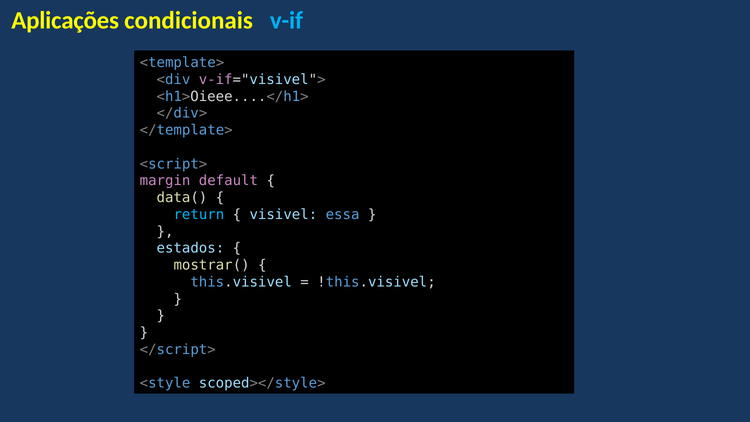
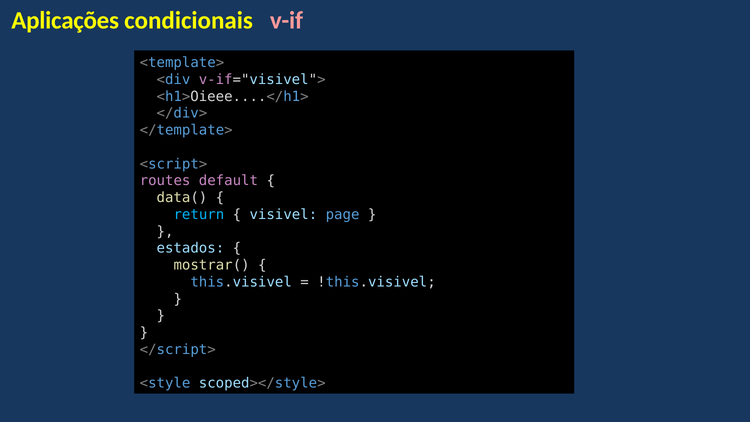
v-if colour: light blue -> pink (286, 20)
margin: margin -> routes (165, 181)
essa: essa -> page (343, 214)
